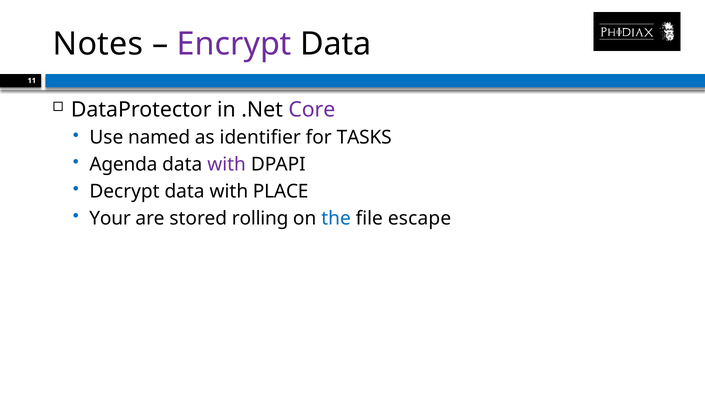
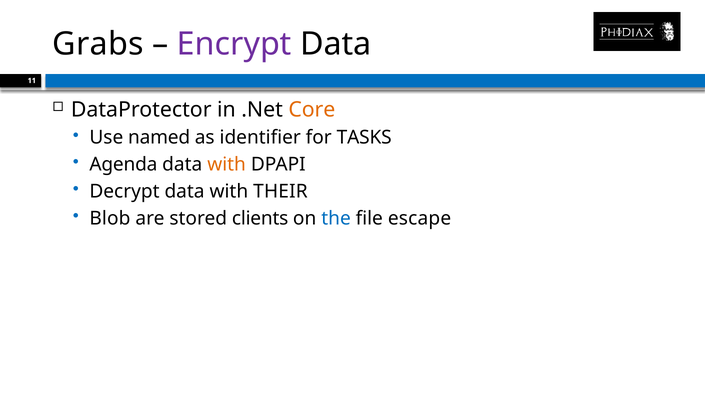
Notes: Notes -> Grabs (98, 44)
Core colour: purple -> orange (312, 109)
with colour: purple -> orange (227, 164)
PLACE: PLACE -> THEIR (280, 191)
Your: Your -> Blob (110, 218)
rolling: rolling -> clients (260, 218)
